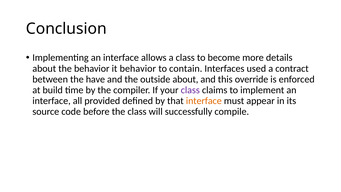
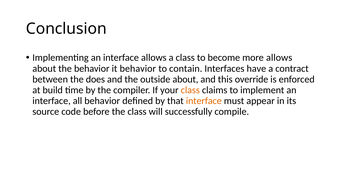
more details: details -> allows (279, 58)
used: used -> have (256, 68)
have: have -> does (95, 79)
class colour: purple -> orange (190, 90)
all provided: provided -> behavior (102, 101)
